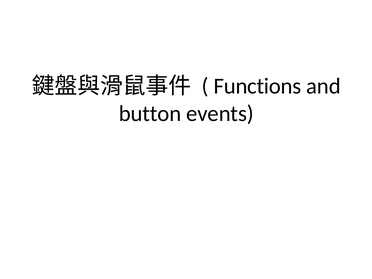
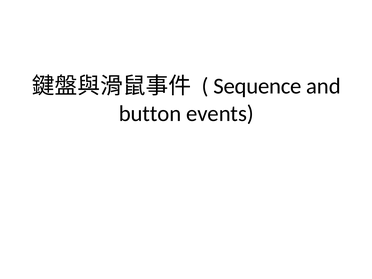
Functions: Functions -> Sequence (257, 86)
